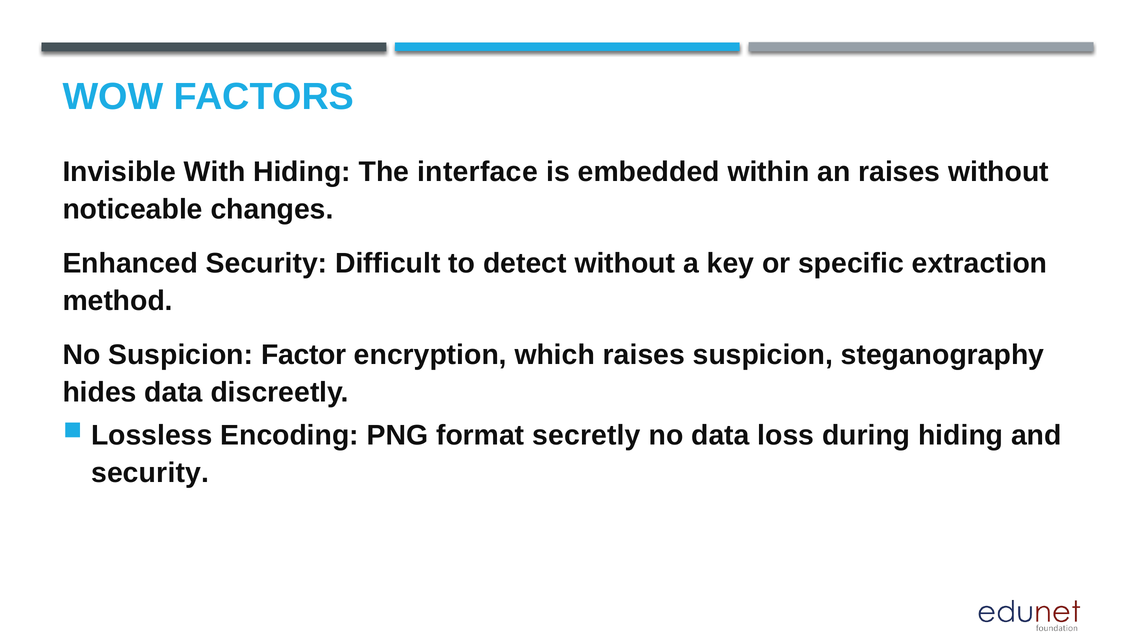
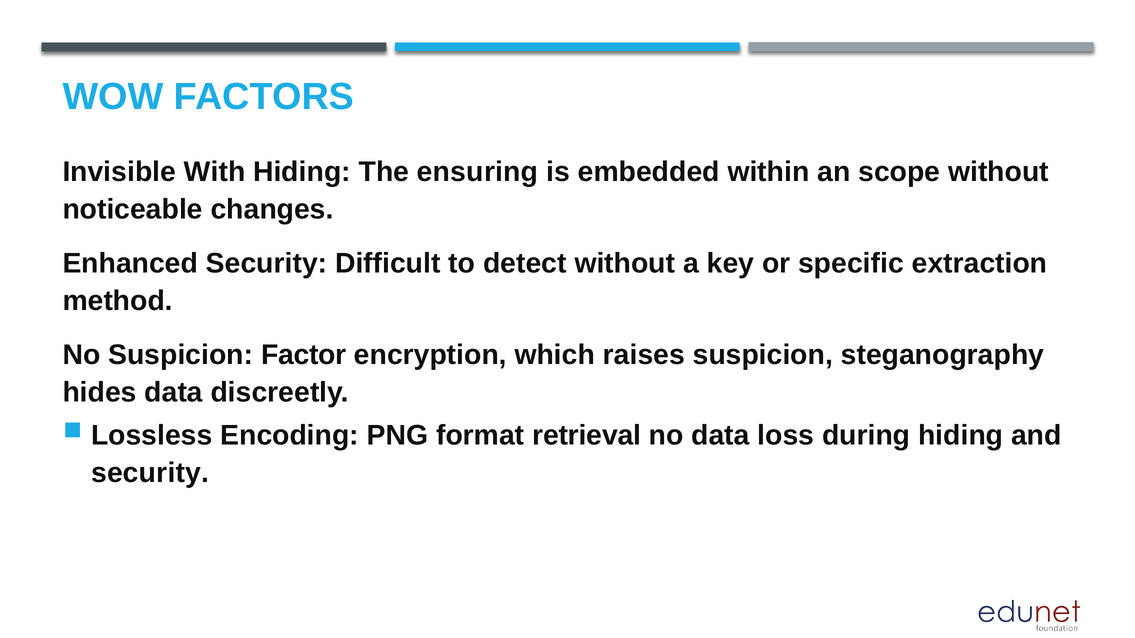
interface: interface -> ensuring (478, 172)
an raises: raises -> scope (899, 172)
secretly: secretly -> retrieval (587, 436)
